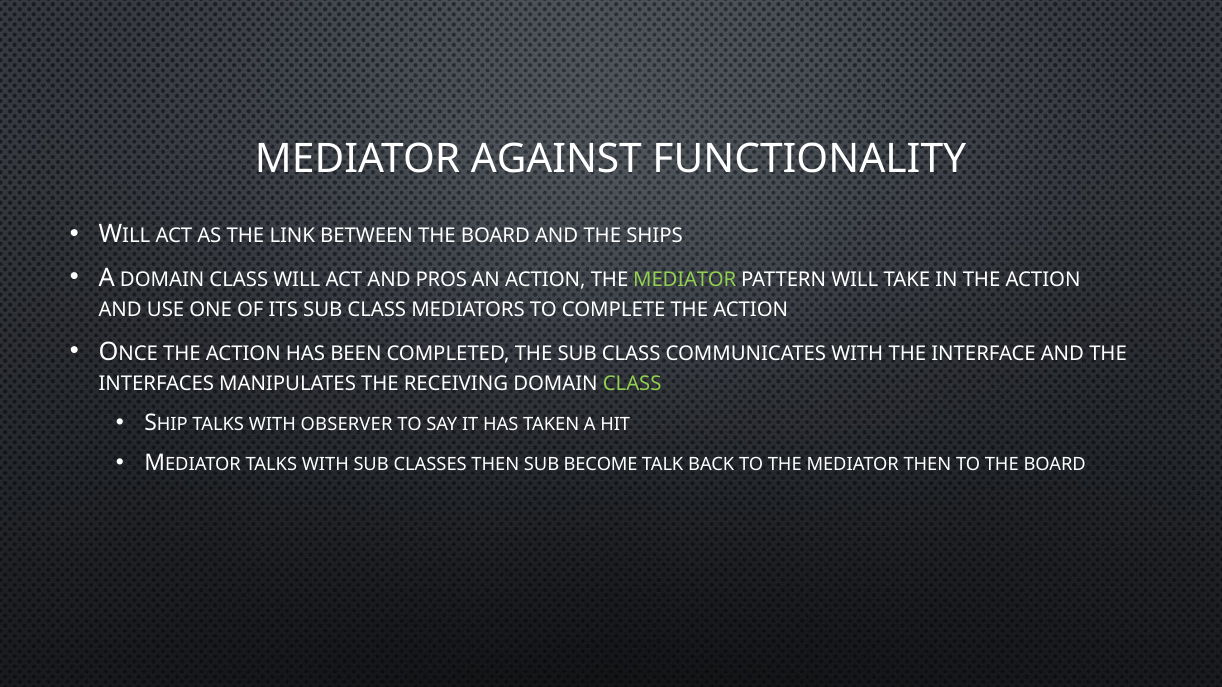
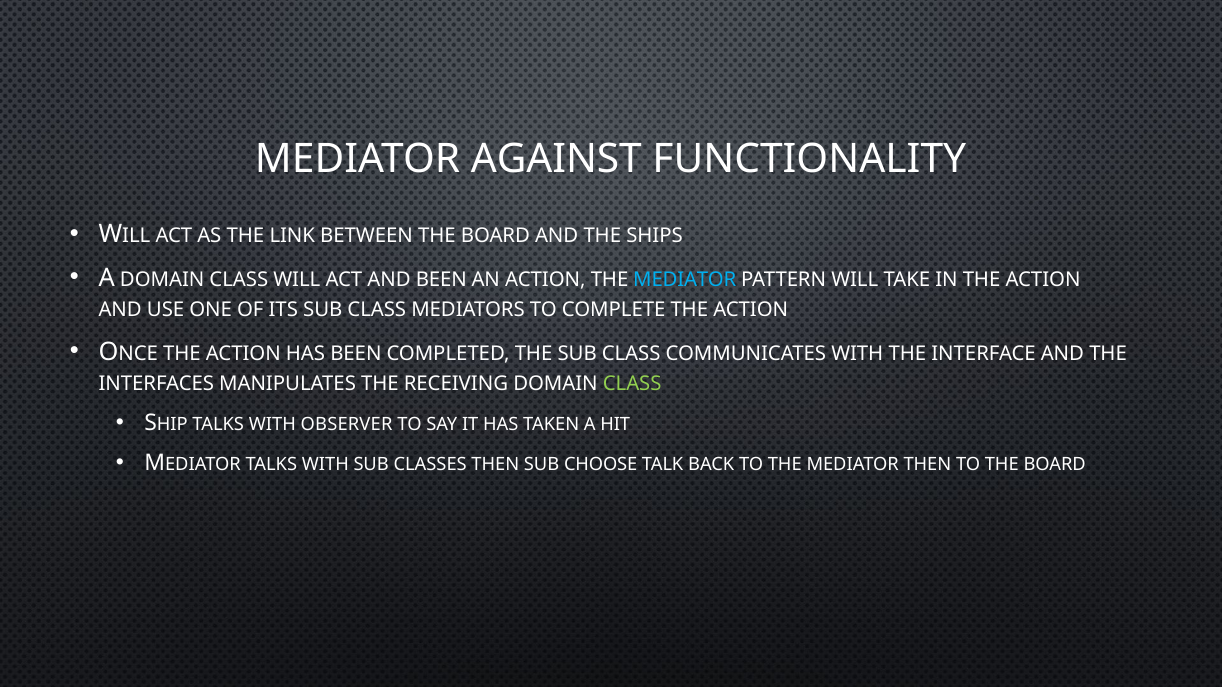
AND PROS: PROS -> BEEN (441, 280)
MEDIATOR colour: light green -> light blue (685, 280)
BECOME: BECOME -> CHOOSE (601, 465)
